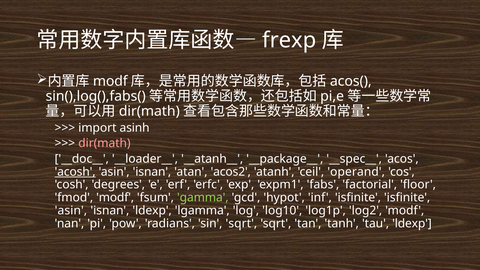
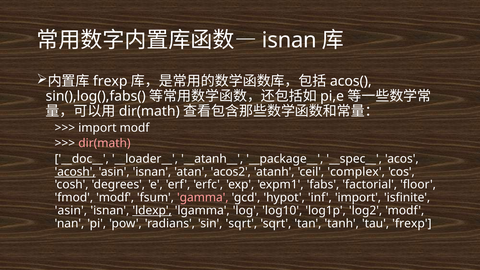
frexp: frexp -> isnan (289, 40)
modf: modf -> frexp (110, 81)
import asinh: asinh -> modf (135, 128)
operand: operand -> complex (356, 172)
gamma colour: light green -> pink (203, 198)
inf isfinite: isfinite -> import (358, 198)
ldexp underline: none -> present (152, 211)
tau ldexp: ldexp -> frexp (412, 224)
